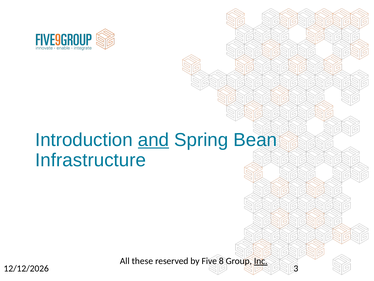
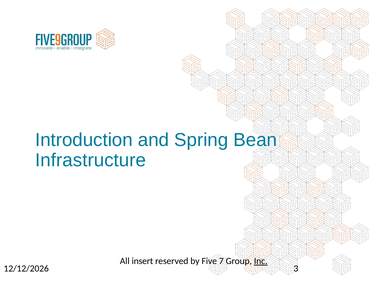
and underline: present -> none (153, 140)
these: these -> insert (142, 261)
8: 8 -> 7 (221, 261)
